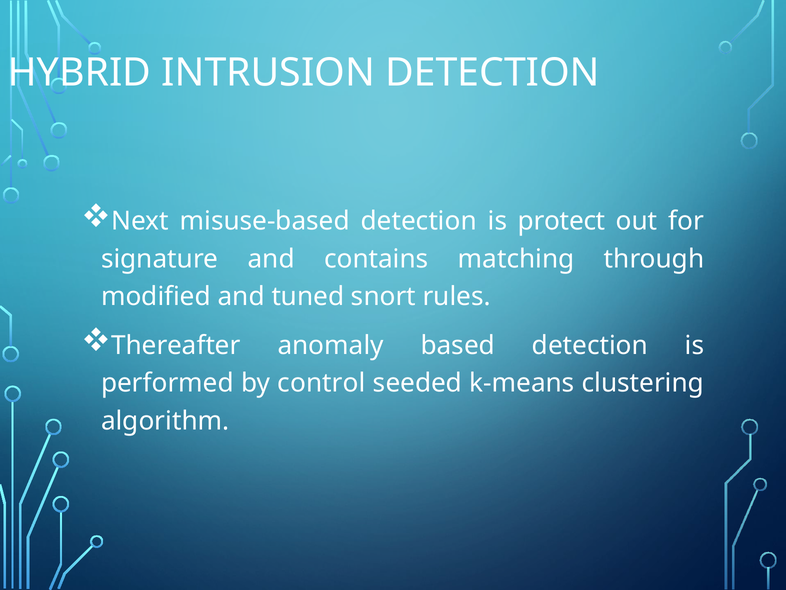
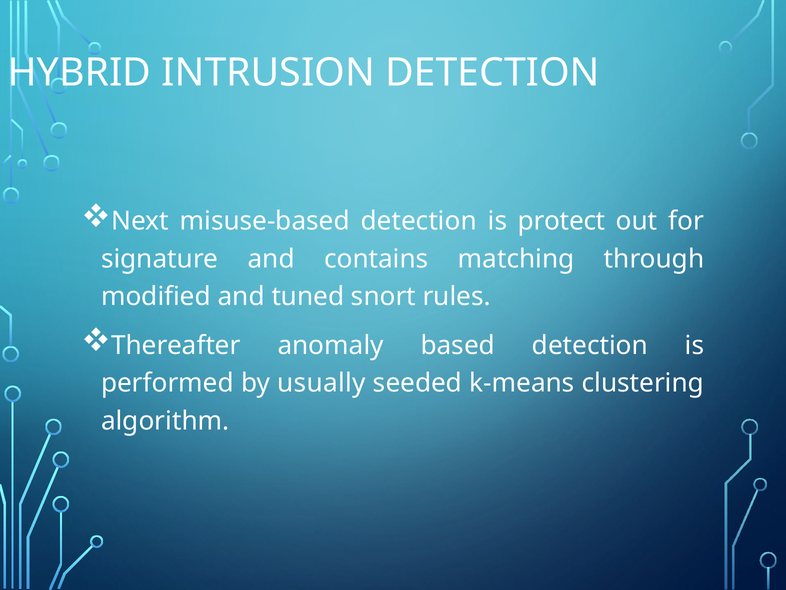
control: control -> usually (321, 383)
